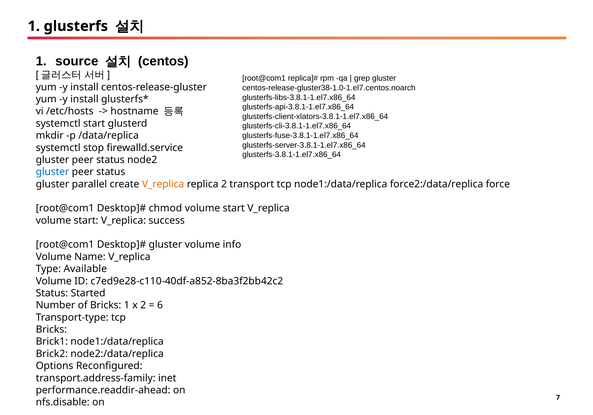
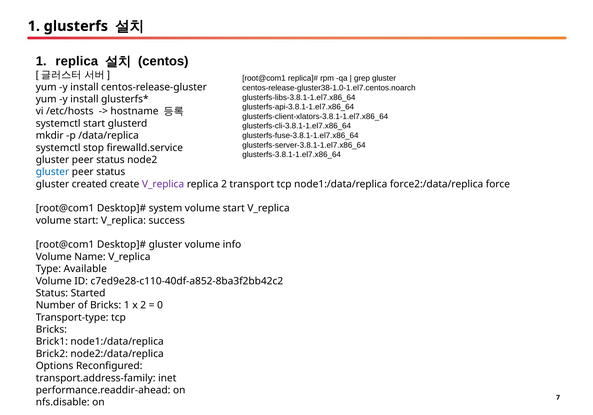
1 source: source -> replica (77, 61)
parallel: parallel -> created (90, 184)
V_replica colour: orange -> purple (163, 184)
chmod: chmod -> system (165, 208)
6: 6 -> 0 (160, 305)
